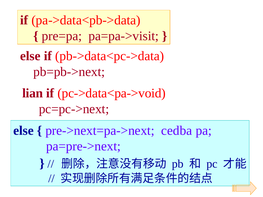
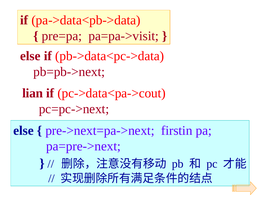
pc->data<pa->void: pc->data<pa->void -> pc->data<pa->cout (112, 93)
cedba: cedba -> firstin (177, 131)
